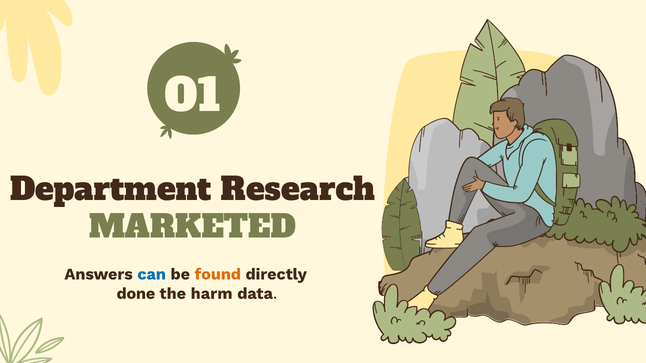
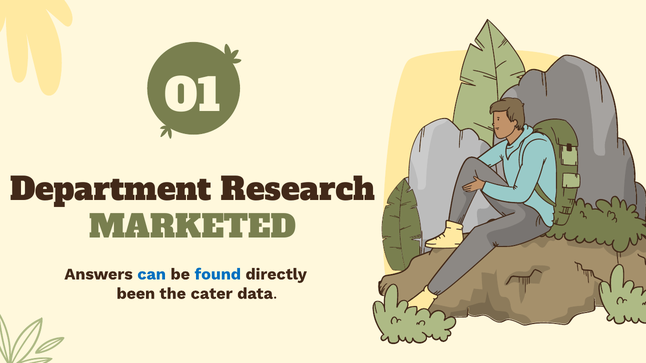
found colour: orange -> blue (218, 274)
done: done -> been (136, 294)
harm: harm -> cater (212, 294)
